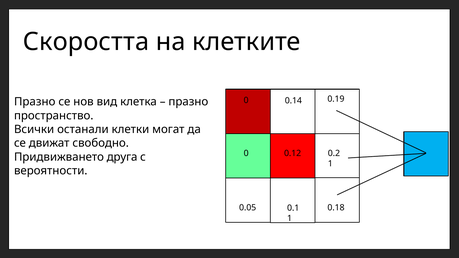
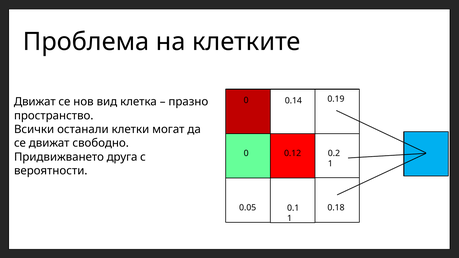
Скоростта: Скоростта -> Проблема (86, 42)
Празно: Празно -> Движат (35, 102)
